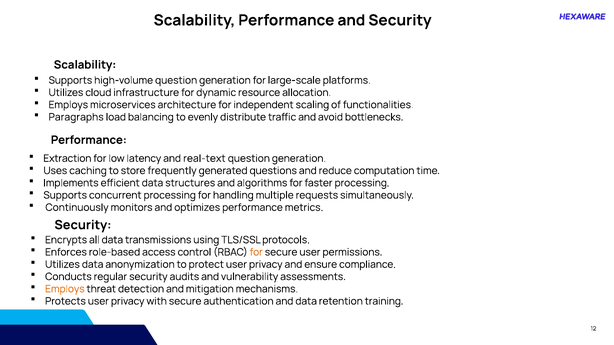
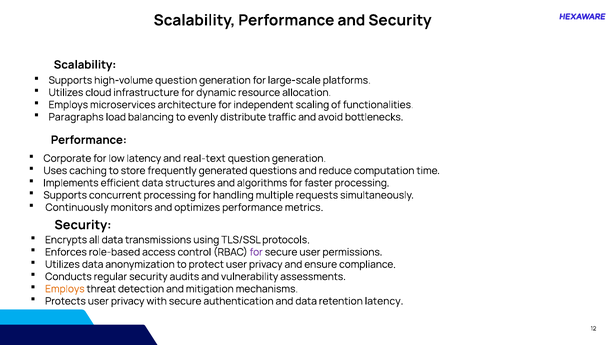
Extraction: Extraction -> Corporate (67, 159)
for colour: orange -> purple (256, 252)
retention training: training -> latency (384, 302)
